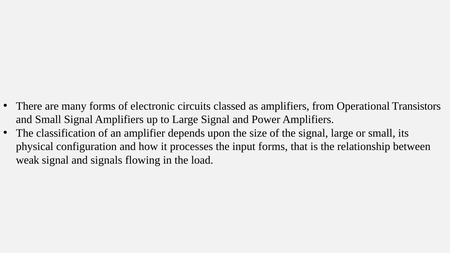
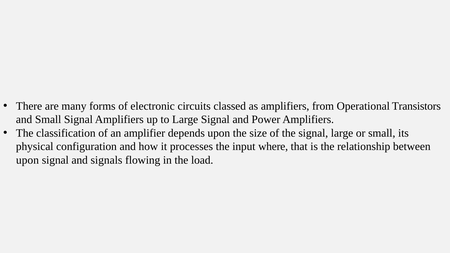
input forms: forms -> where (273, 147)
weak: weak -> upon (27, 160)
